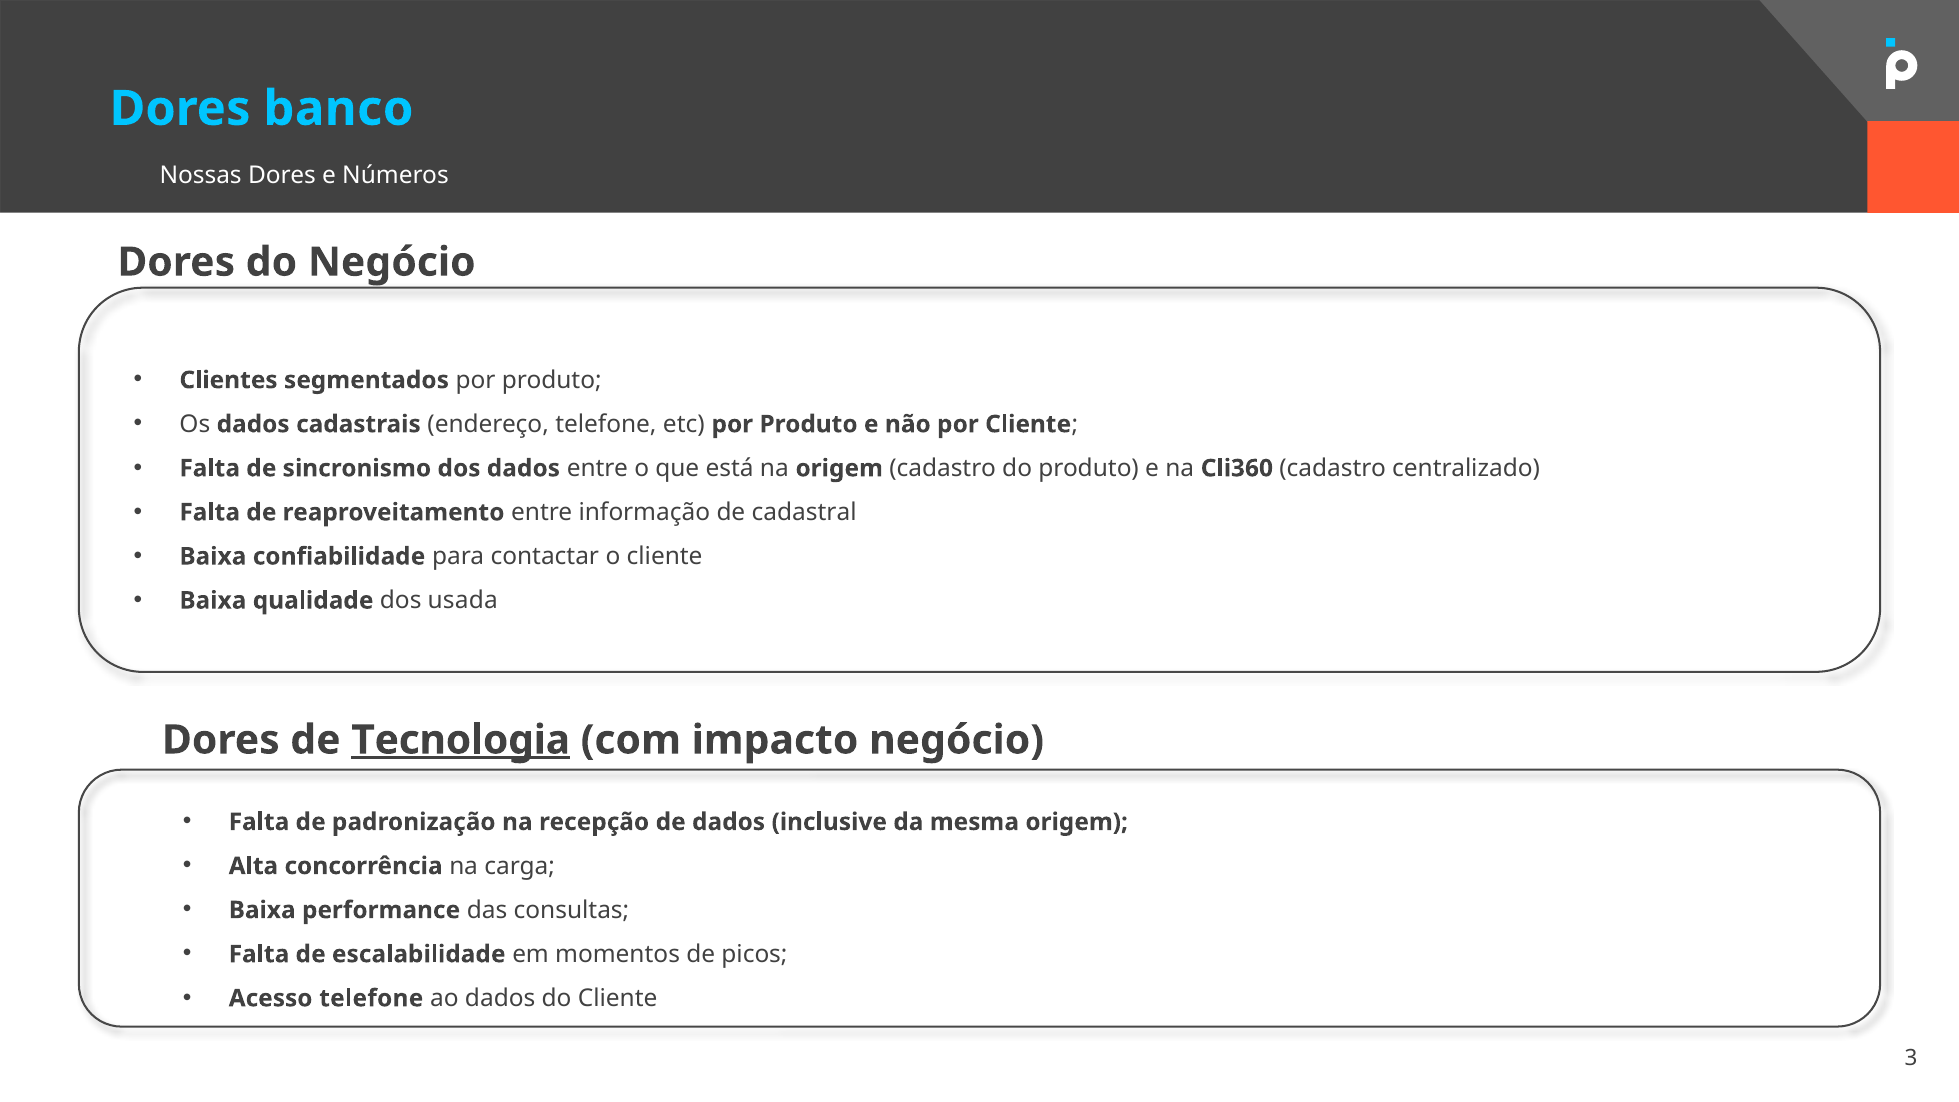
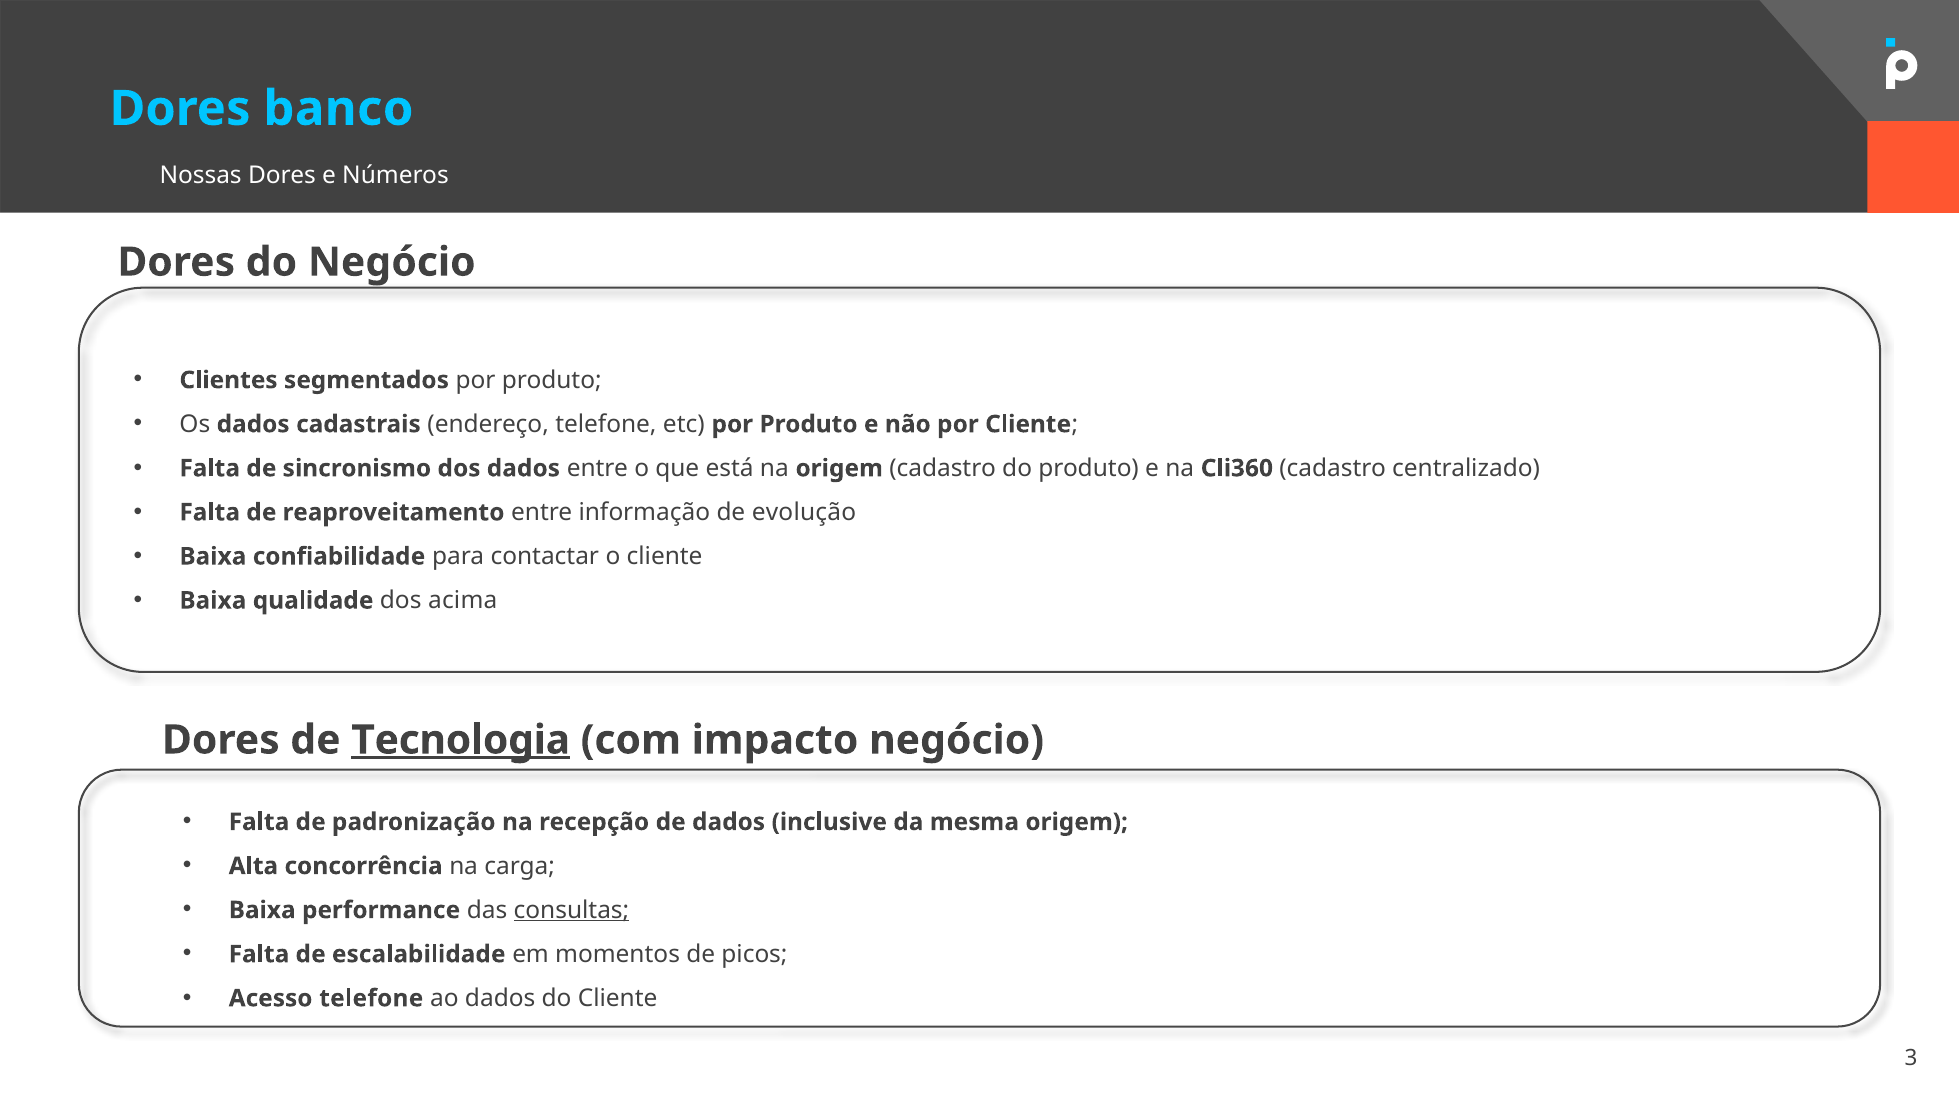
cadastral: cadastral -> evolução (804, 512)
usada: usada -> acima (463, 601)
consultas underline: none -> present (571, 910)
